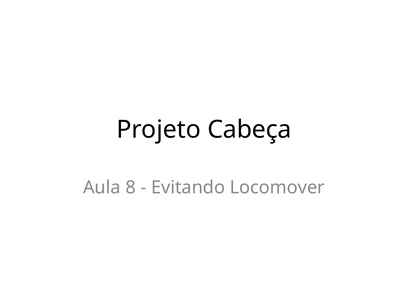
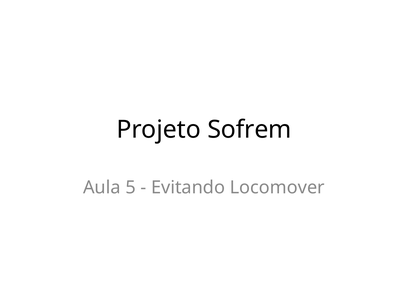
Cabeça: Cabeça -> Sofrem (249, 130)
8: 8 -> 5 (131, 188)
